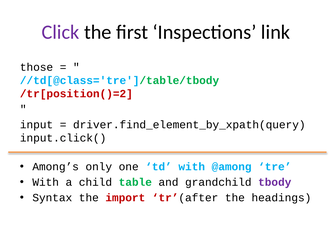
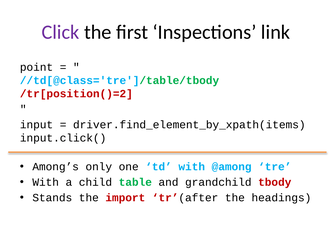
those: those -> point (37, 67)
driver.find_element_by_xpath(query: driver.find_element_by_xpath(query -> driver.find_element_by_xpath(items (189, 125)
tbody colour: purple -> red (275, 182)
Syntax: Syntax -> Stands (52, 198)
